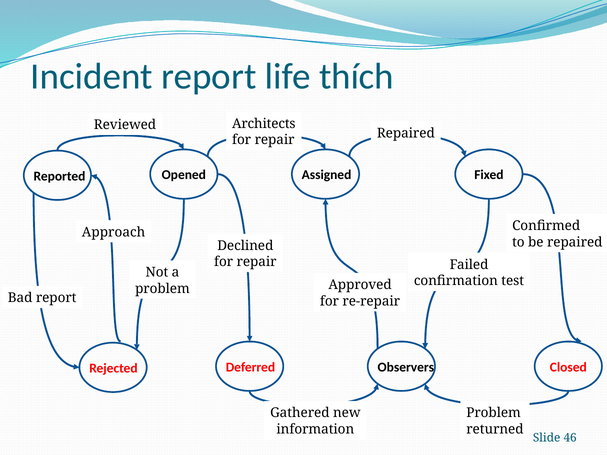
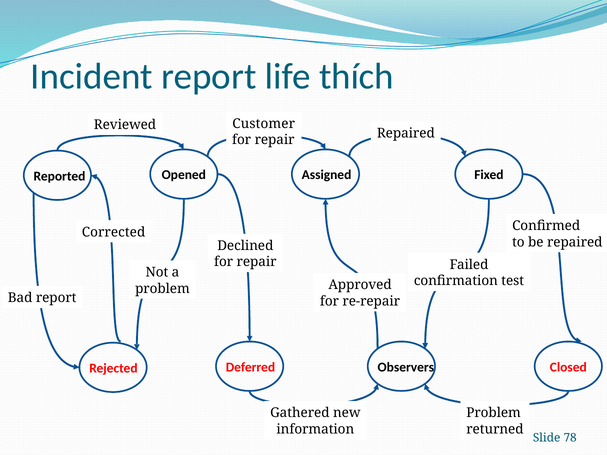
Architects: Architects -> Customer (264, 124)
Approach: Approach -> Corrected (114, 232)
46: 46 -> 78 (570, 438)
